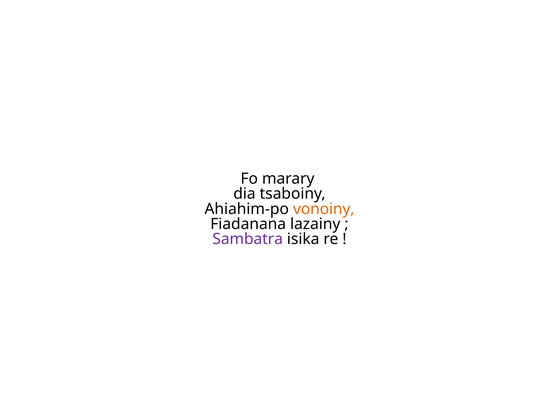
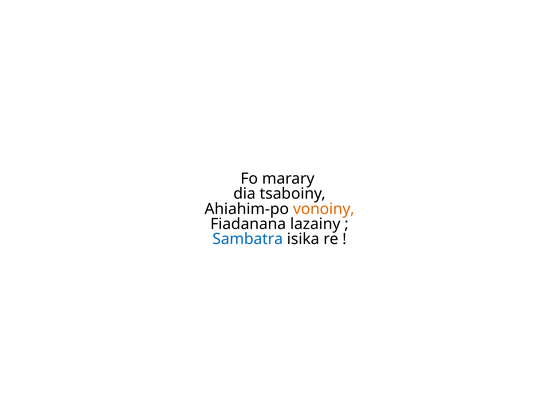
Sambatra colour: purple -> blue (248, 239)
